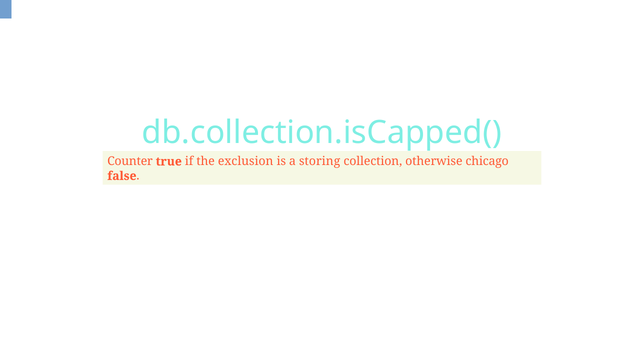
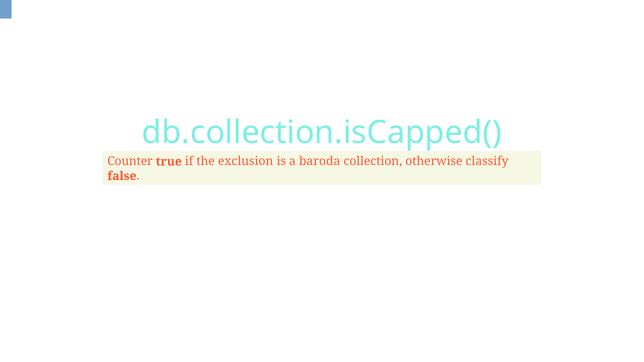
storing: storing -> baroda (320, 162)
chicago: chicago -> classify (487, 162)
